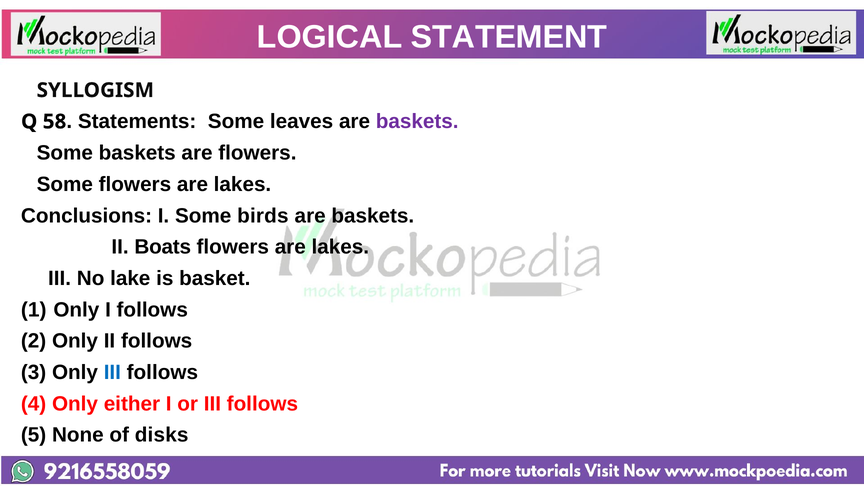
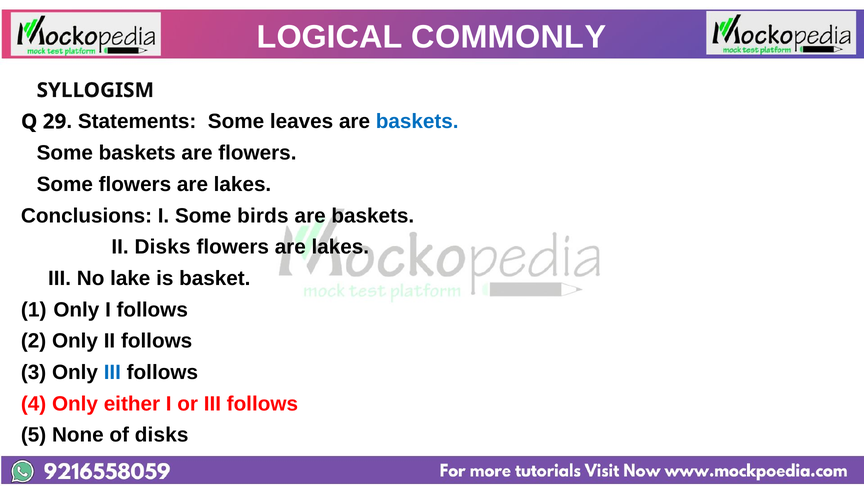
STATEMENT: STATEMENT -> COMMONLY (509, 37)
58: 58 -> 29 (55, 122)
baskets colour: purple -> blue (417, 122)
II Boats: Boats -> Disks (163, 247)
